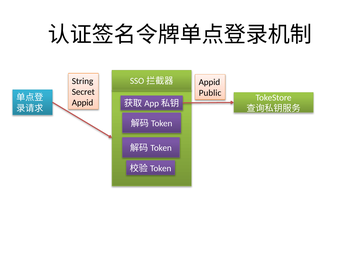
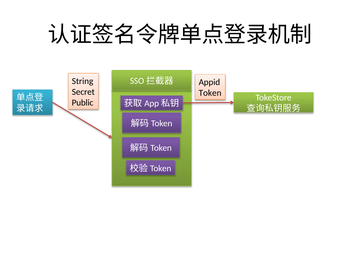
Public: Public -> Token (210, 93)
Appid: Appid -> Public (83, 103)
